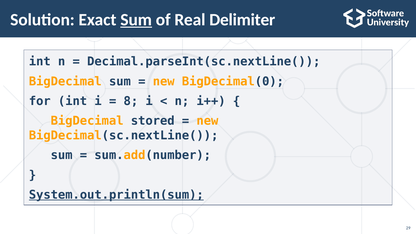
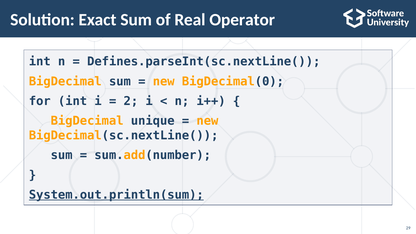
Sum underline: present -> none (136, 20)
Delimiter: Delimiter -> Operator (242, 20)
Decimal.parseInt(sc.nextLine(: Decimal.parseInt(sc.nextLine( -> Defines.parseInt(sc.nextLine( (204, 62)
8: 8 -> 2 (131, 101)
stored: stored -> unique (153, 121)
